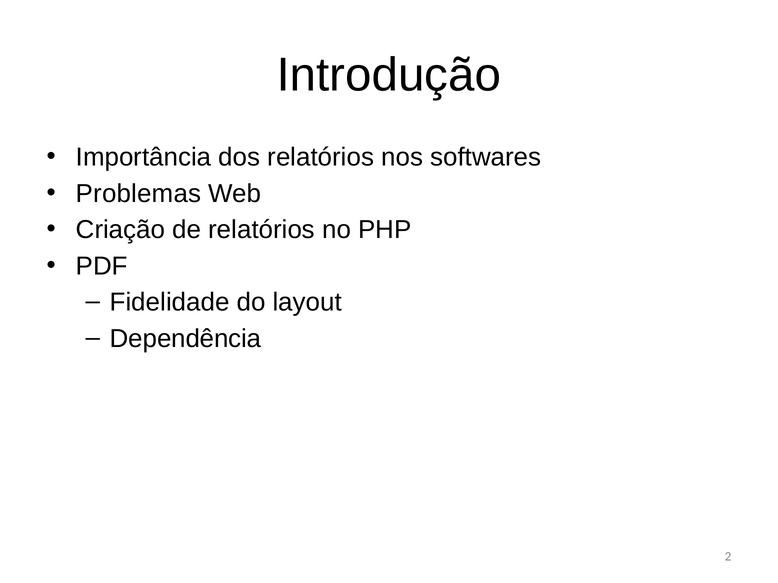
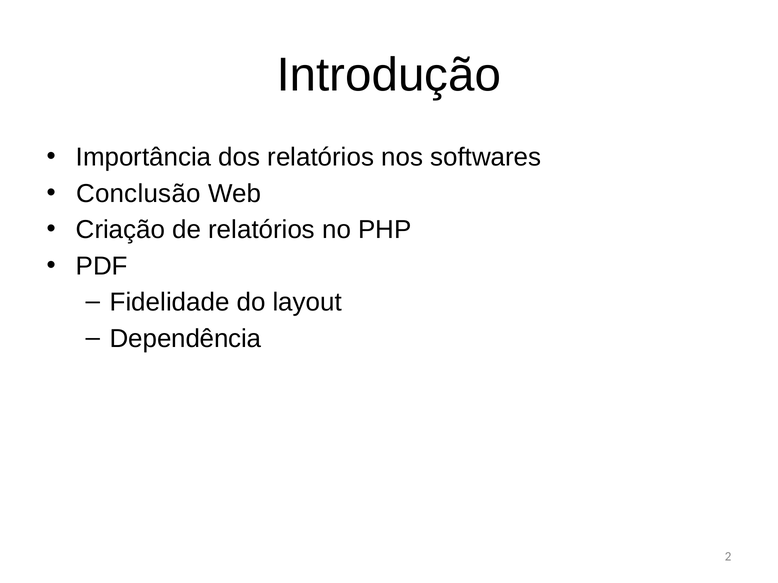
Problemas: Problemas -> Conclusão (138, 194)
